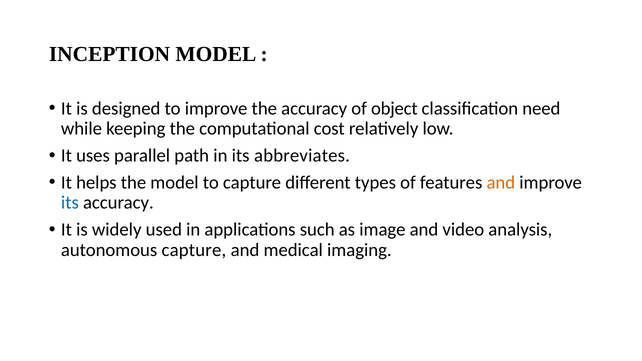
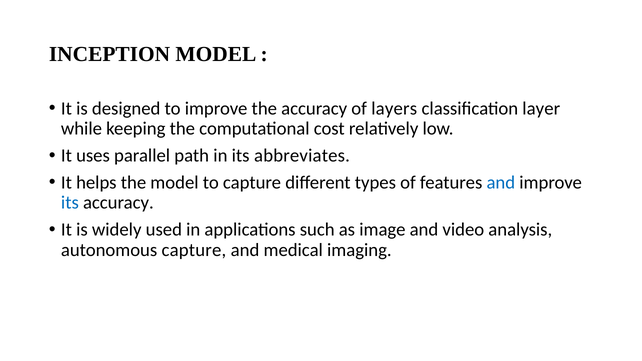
object: object -> layers (394, 109)
need: need -> layer (541, 109)
and colour: orange -> blue (501, 183)
